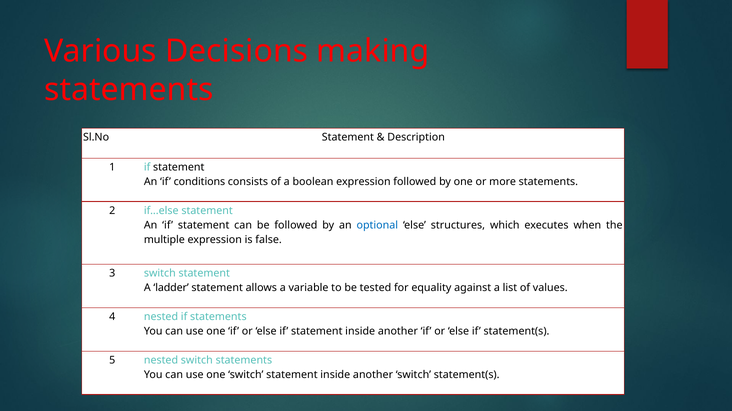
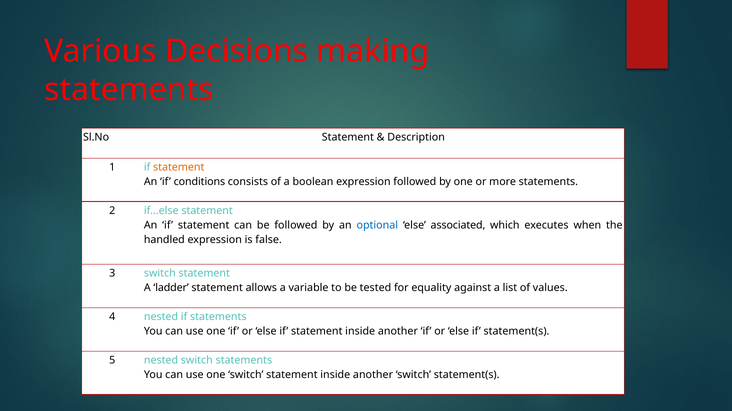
statement colour: black -> orange (179, 168)
structures: structures -> associated (458, 226)
multiple: multiple -> handled (164, 240)
